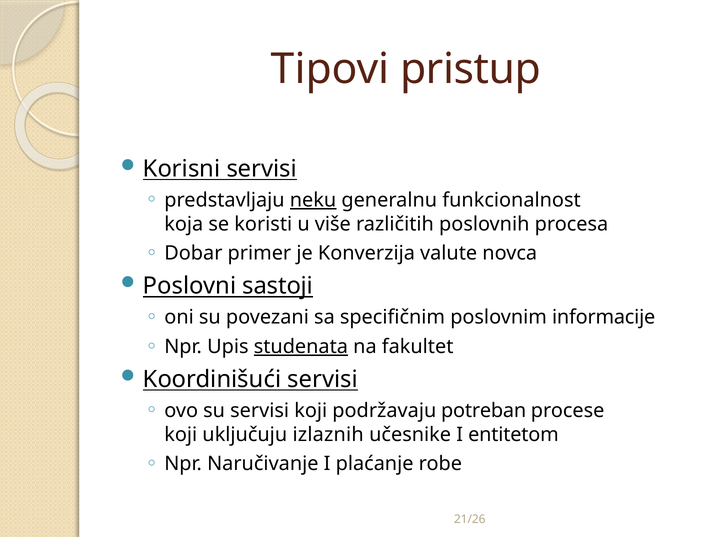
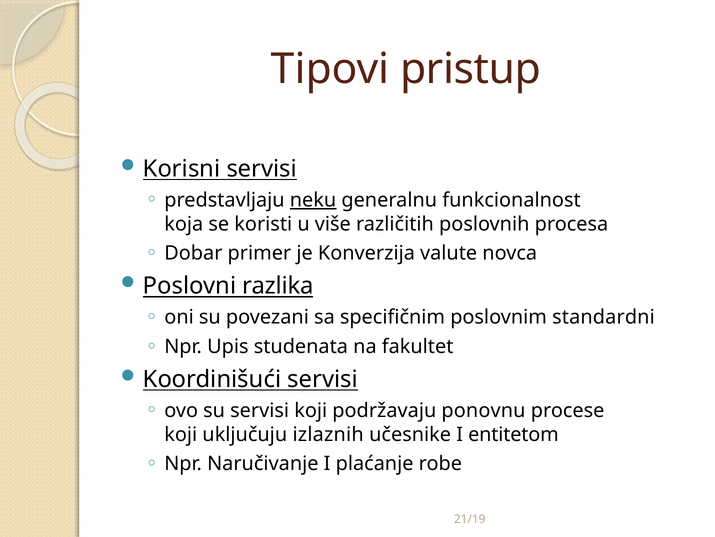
sastoji: sastoji -> razlika (278, 285)
informacije: informacije -> standardni (603, 317)
studenata underline: present -> none (301, 346)
potreban: potreban -> ponovnu (483, 410)
21/26: 21/26 -> 21/19 (470, 518)
